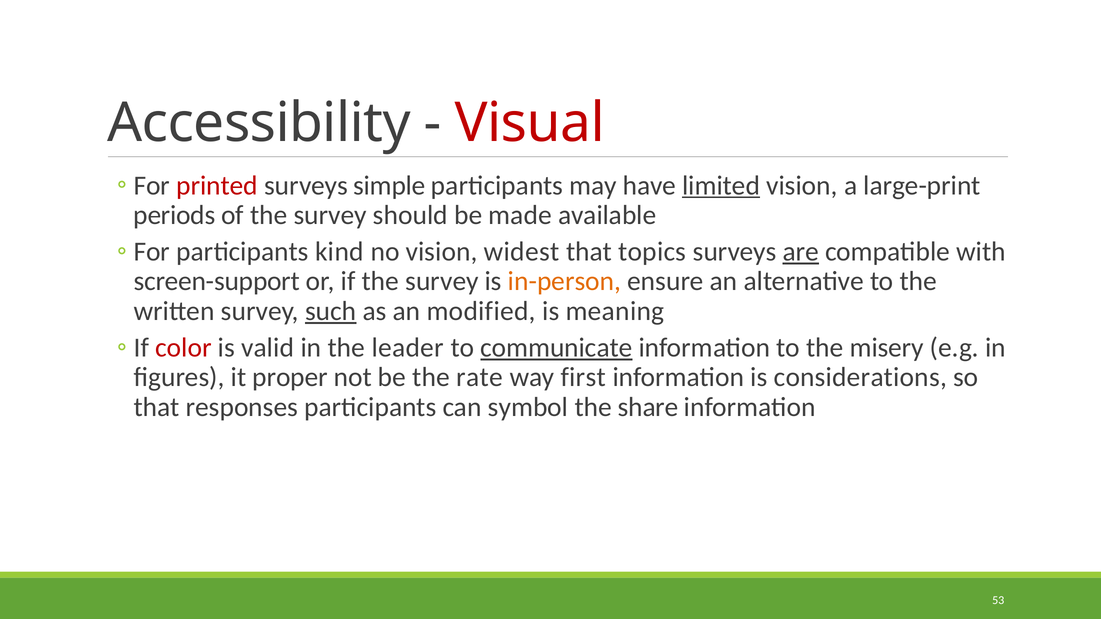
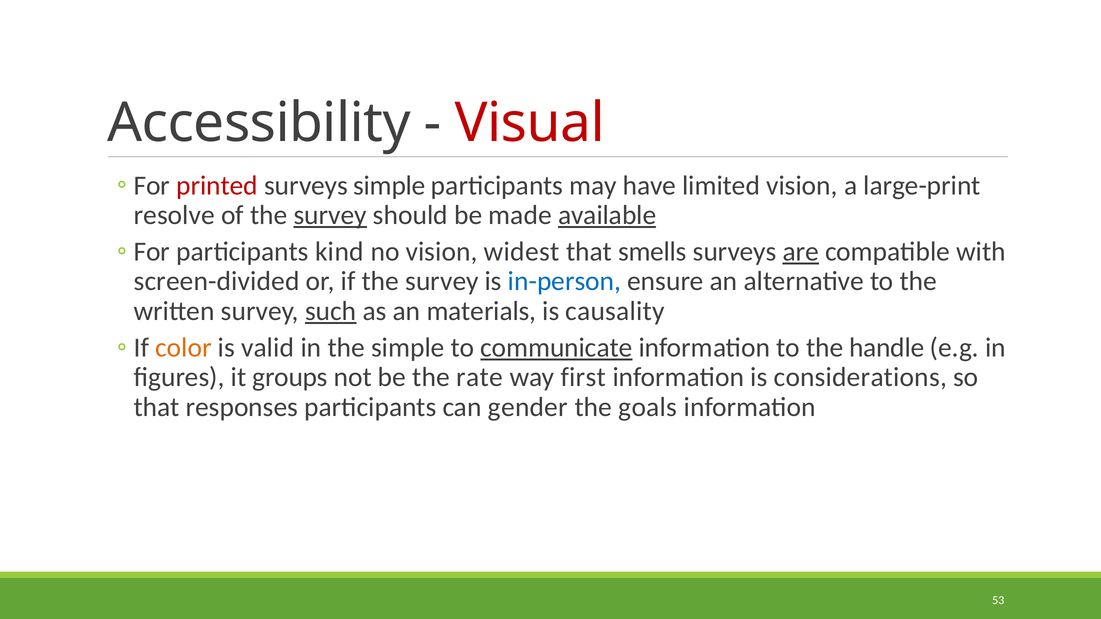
limited underline: present -> none (721, 186)
periods: periods -> resolve (174, 215)
survey underline: none -> present (330, 215)
available underline: none -> present (607, 215)
topics: topics -> smells (652, 252)
screen-support: screen-support -> screen-divided (217, 282)
in-person colour: orange -> blue (565, 282)
modified: modified -> materials (481, 311)
meaning: meaning -> causality (615, 311)
color colour: red -> orange (183, 348)
the leader: leader -> simple (408, 348)
misery: misery -> handle (887, 348)
proper: proper -> groups (290, 378)
symbol: symbol -> gender (528, 407)
share: share -> goals (648, 407)
